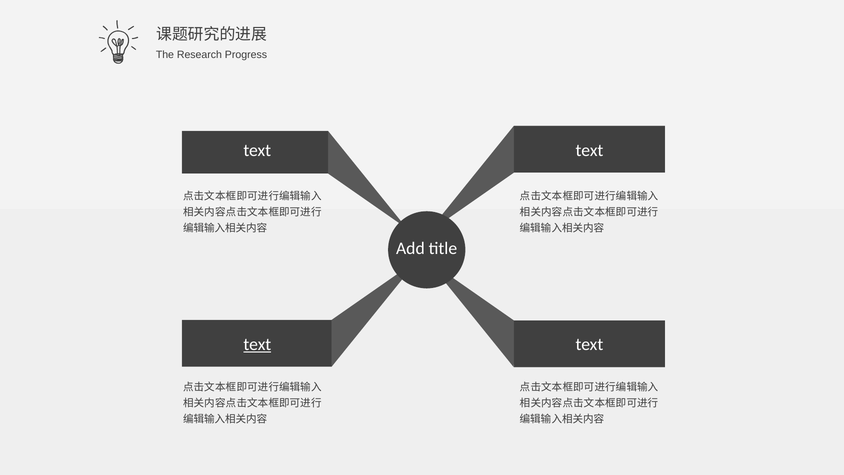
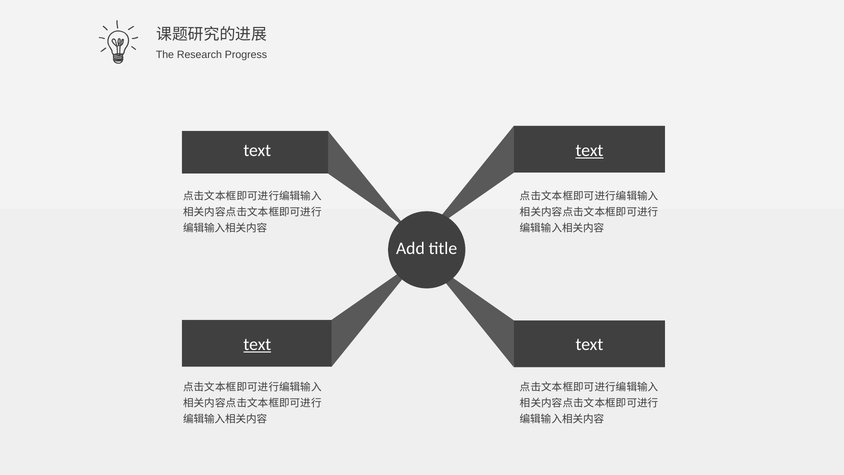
text underline: none -> present (589, 150)
